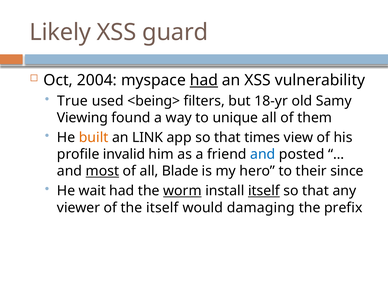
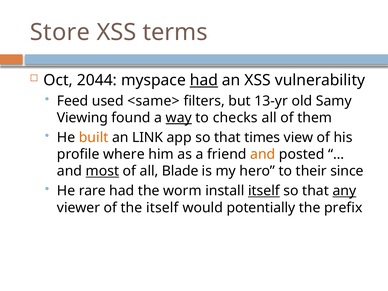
Likely: Likely -> Store (60, 32)
guard: guard -> terms (175, 32)
2004: 2004 -> 2044 (97, 80)
True: True -> Feed (73, 101)
<being>: <being> -> <same> (154, 101)
18-yr: 18-yr -> 13-yr (271, 101)
way underline: none -> present (179, 118)
unique: unique -> checks (235, 118)
invalid: invalid -> where (124, 154)
and colour: blue -> orange (263, 154)
wait: wait -> rare (92, 191)
worm underline: present -> none (182, 191)
any underline: none -> present (344, 191)
damaging: damaging -> potentially (261, 208)
